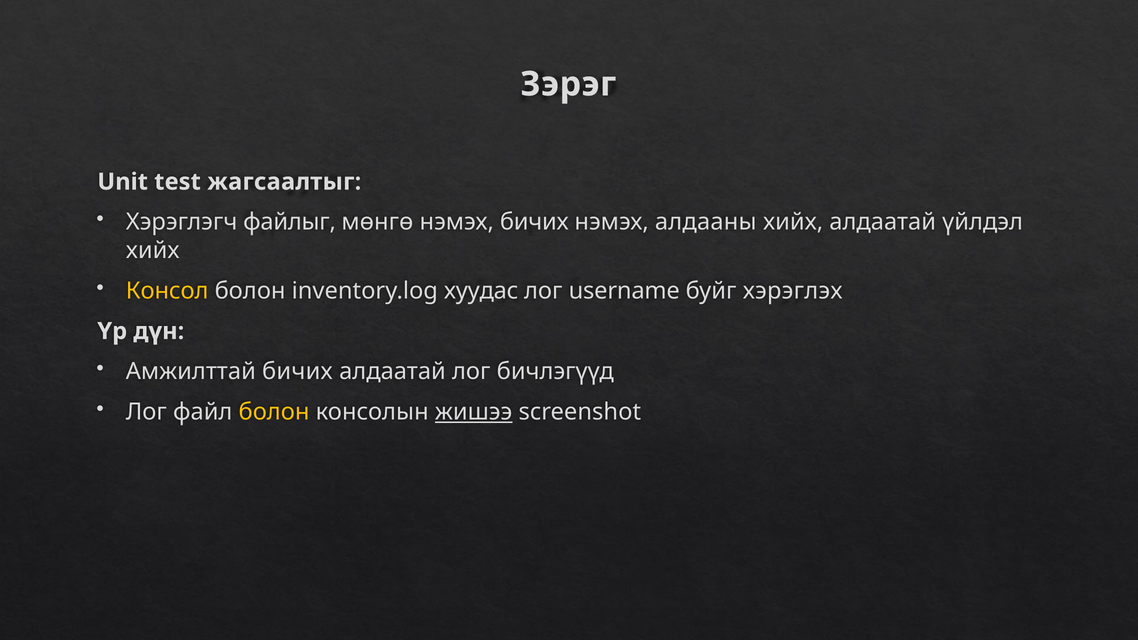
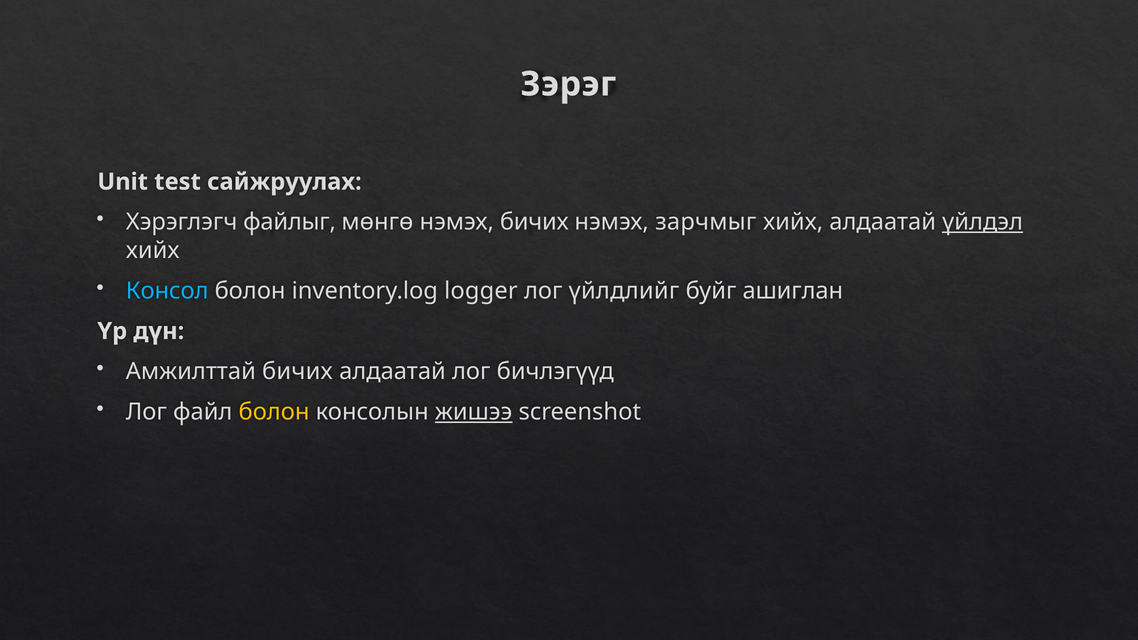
жагсаалтыг: жагсаалтыг -> сайжруулах (284, 182)
алдааны: алдааны -> зарчмыг (706, 222)
үйлдэл underline: none -> present (983, 222)
Консол colour: yellow -> light blue (167, 291)
хуудас: хуудас -> logger (481, 291)
username: username -> үйлдлийг (624, 291)
хэрэглэх: хэрэглэх -> ашиглан (793, 291)
